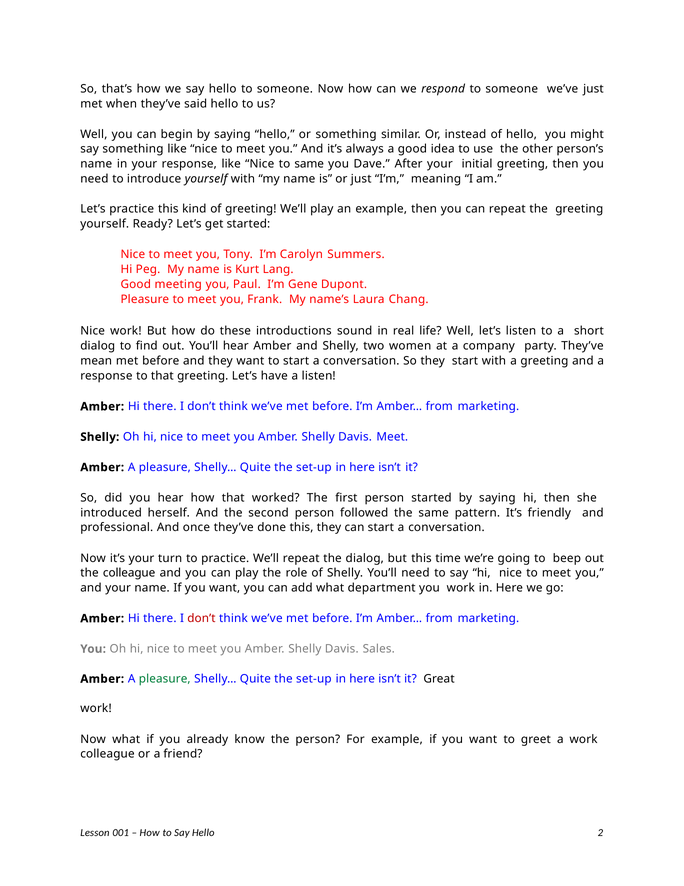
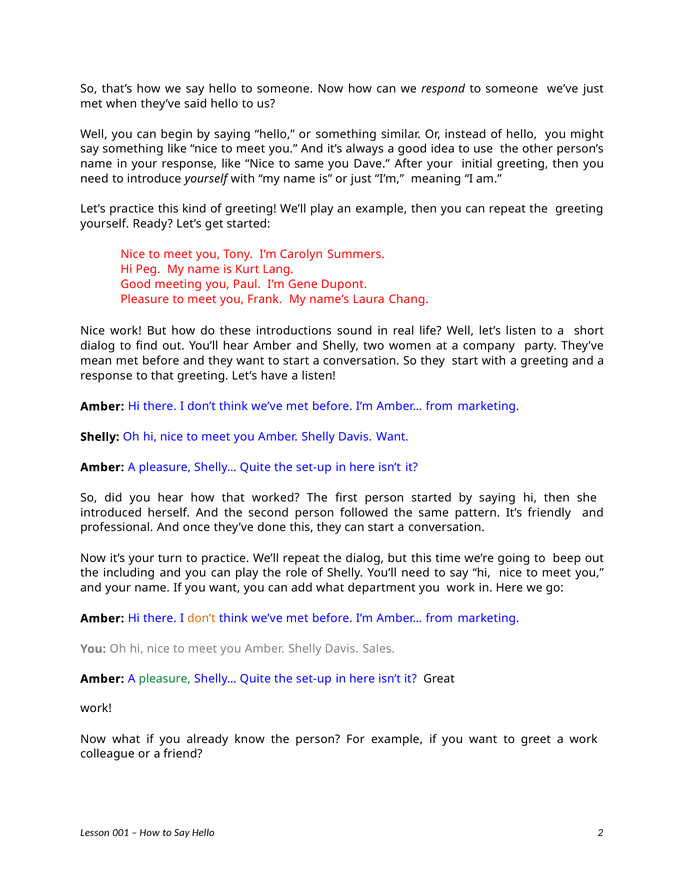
Davis Meet: Meet -> Want (392, 437)
the colleague: colleague -> including (129, 573)
don’t colour: red -> orange (201, 618)
